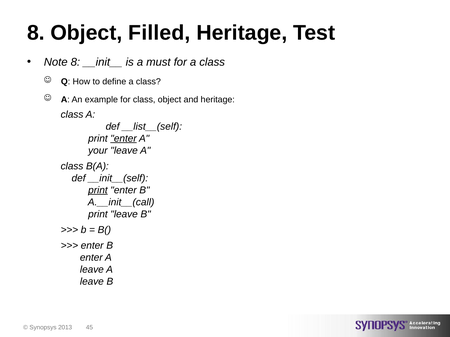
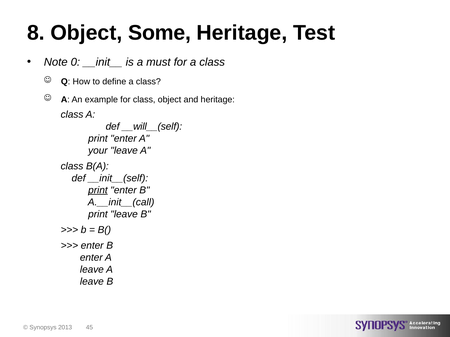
Filled: Filled -> Some (160, 33)
Note 8: 8 -> 0 (75, 62)
__list__(self: __list__(self -> __will__(self (152, 127)
enter underline: present -> none (124, 139)
